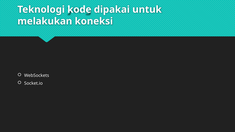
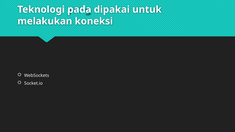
kode: kode -> pada (79, 10)
